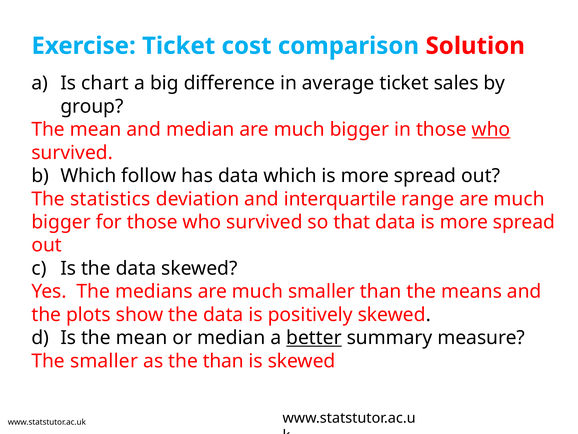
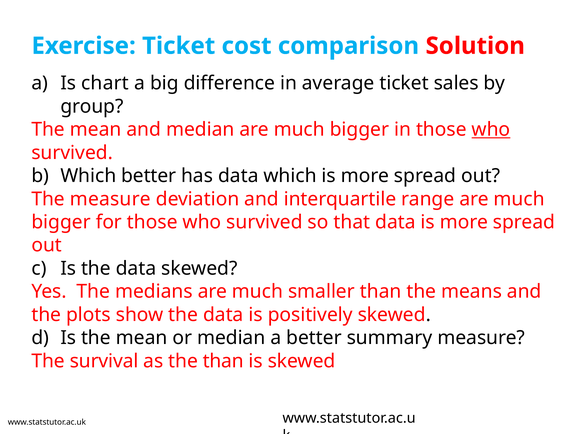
Which follow: follow -> better (149, 176)
The statistics: statistics -> measure (110, 199)
better underline: present -> none (314, 337)
The smaller: smaller -> survival (104, 361)
